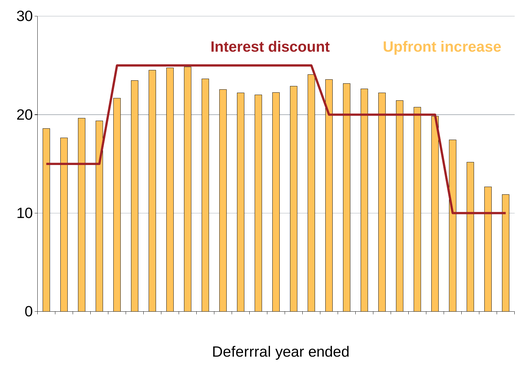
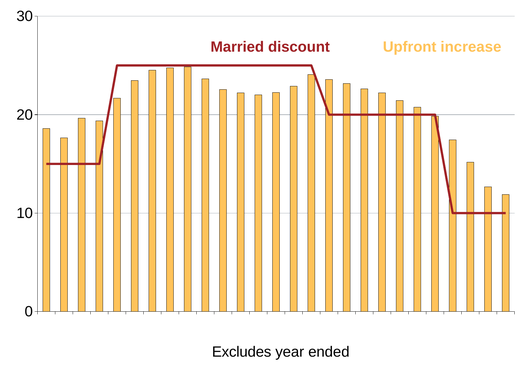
Interest: Interest -> Married (237, 47)
Deferrral: Deferrral -> Excludes (242, 352)
